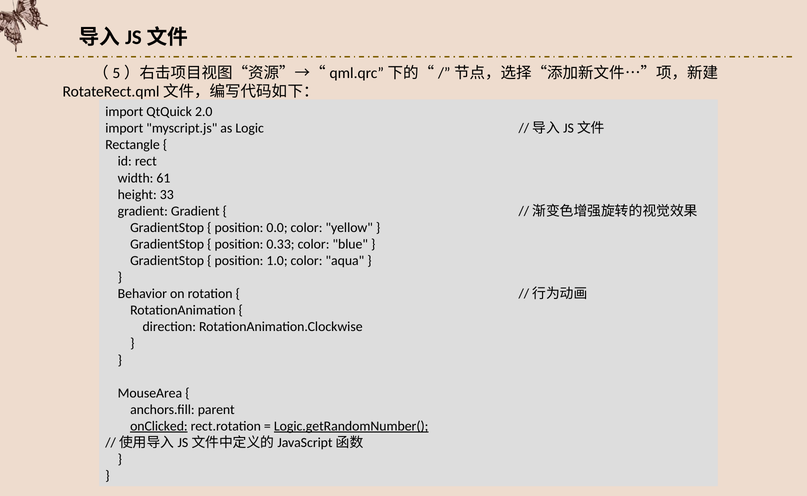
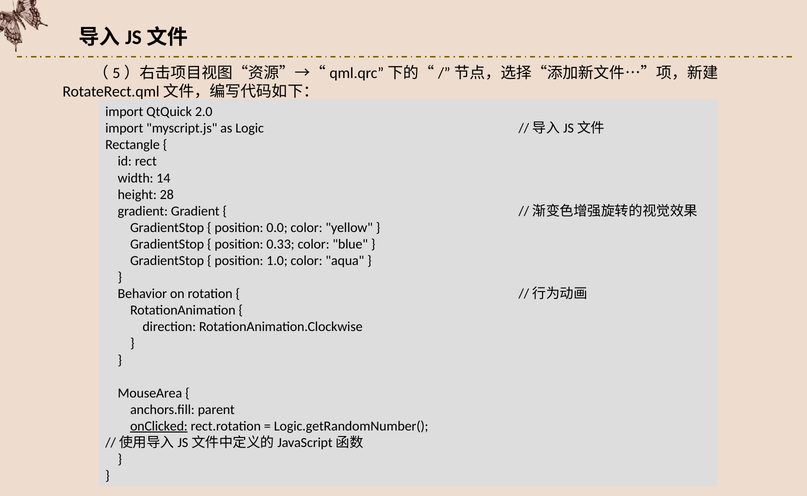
61: 61 -> 14 (163, 178)
33: 33 -> 28 (167, 195)
Logic.getRandomNumber( underline: present -> none (351, 426)
